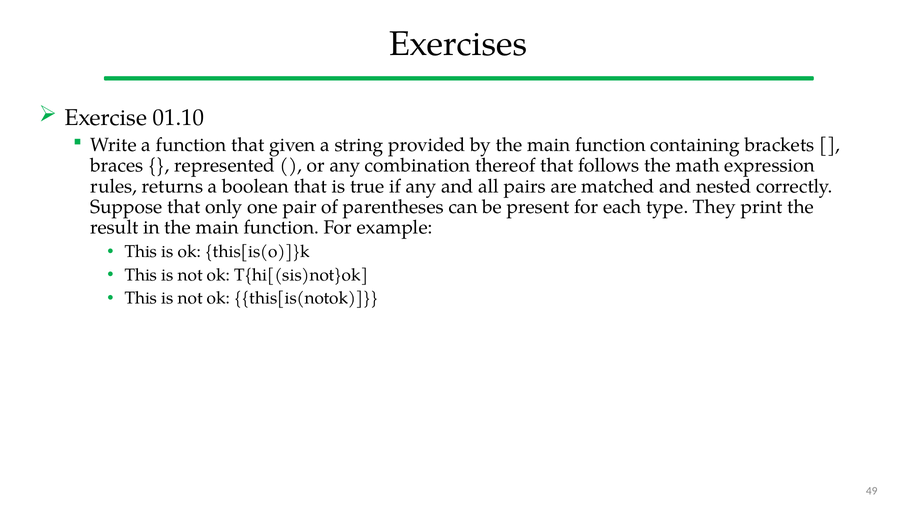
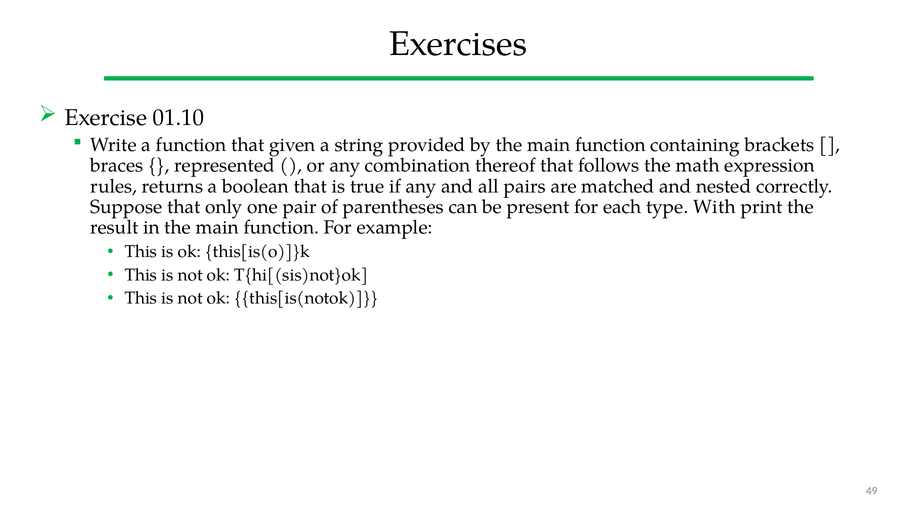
They: They -> With (714, 207)
